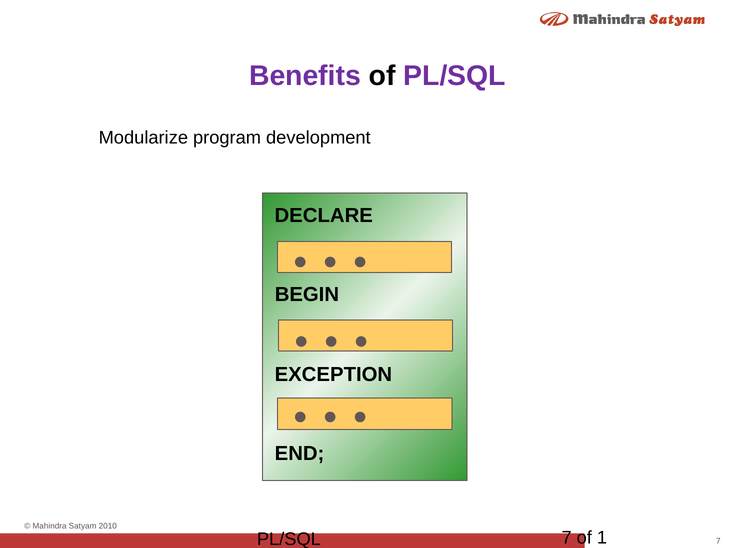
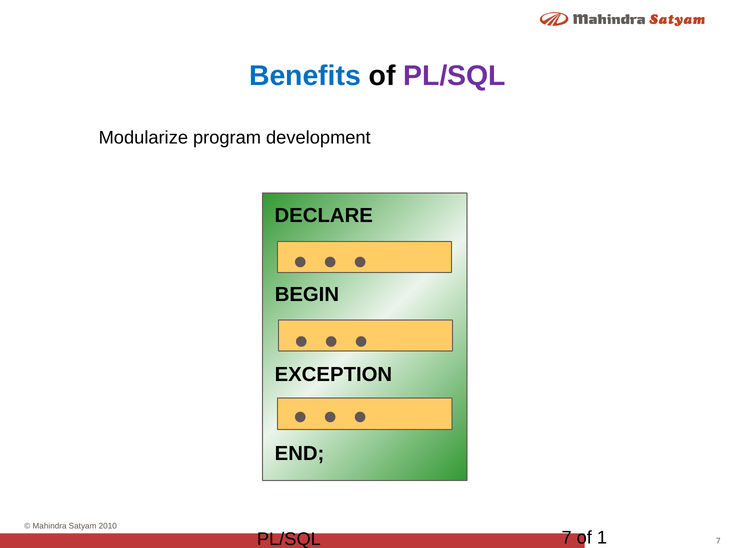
Benefits colour: purple -> blue (305, 76)
